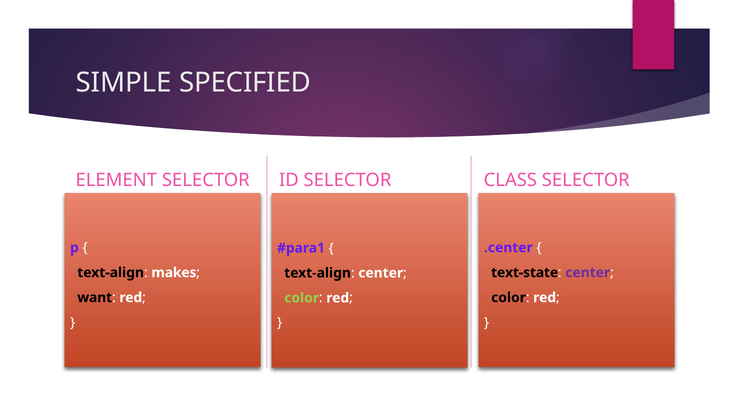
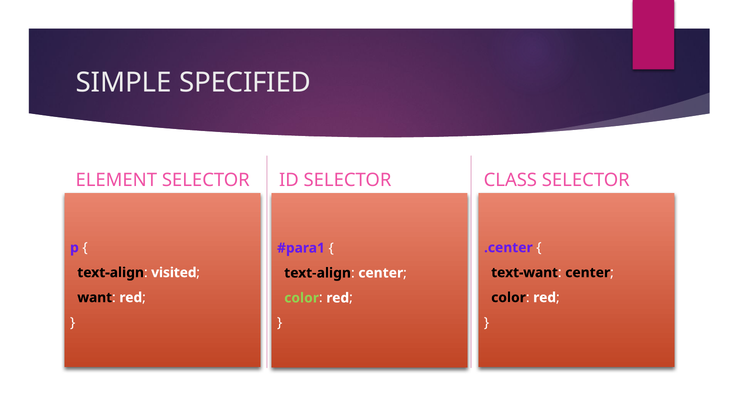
makes: makes -> visited (174, 272)
text-state: text-state -> text-want (525, 272)
center colour: purple -> black (588, 272)
